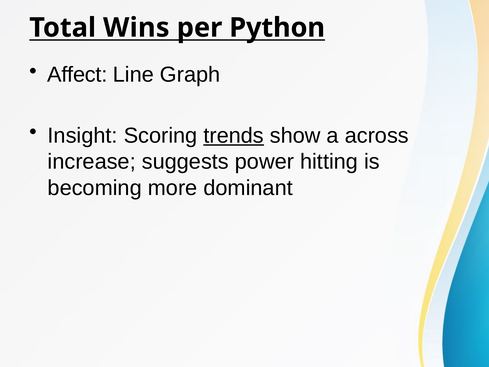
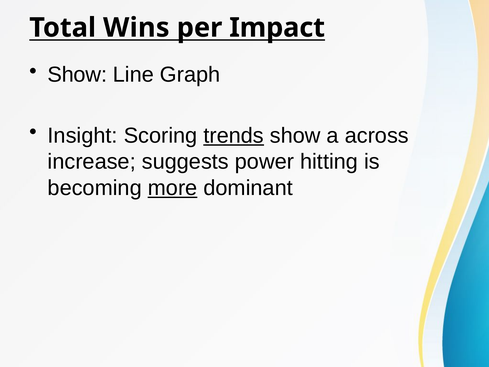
Python: Python -> Impact (277, 28)
Affect: Affect -> Show (77, 75)
more underline: none -> present (173, 188)
